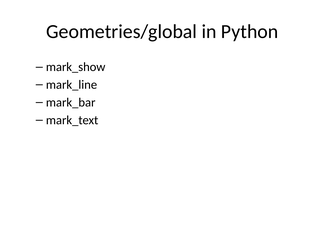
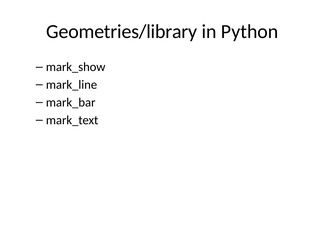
Geometries/global: Geometries/global -> Geometries/library (122, 31)
